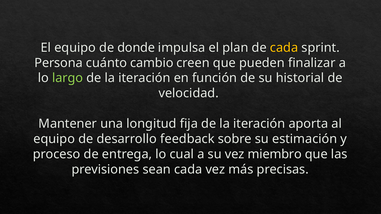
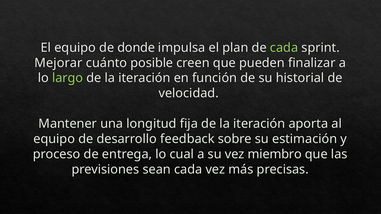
cada colour: yellow -> light green (284, 48)
Persona: Persona -> Mejorar (58, 63)
cambio: cambio -> posible (152, 63)
